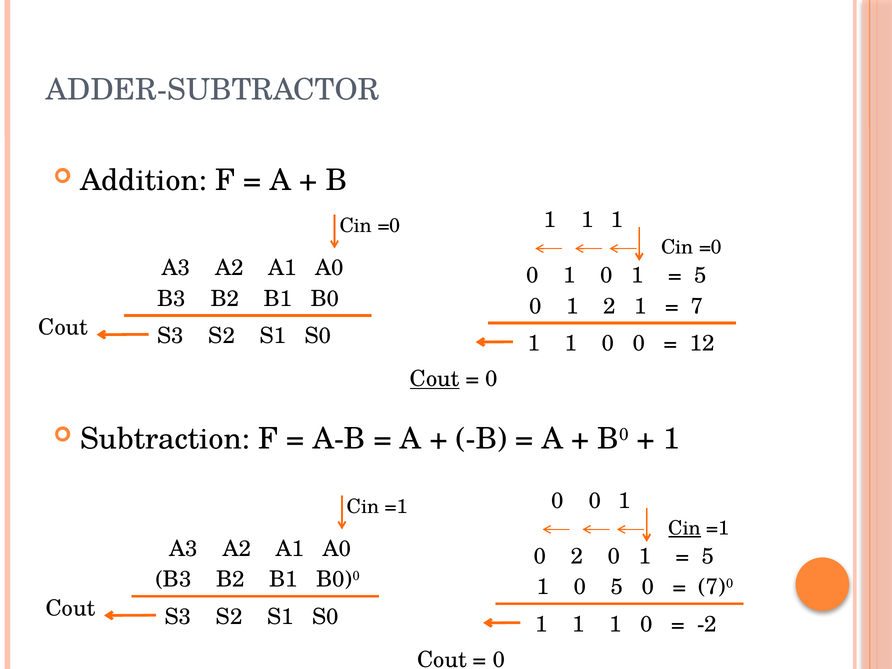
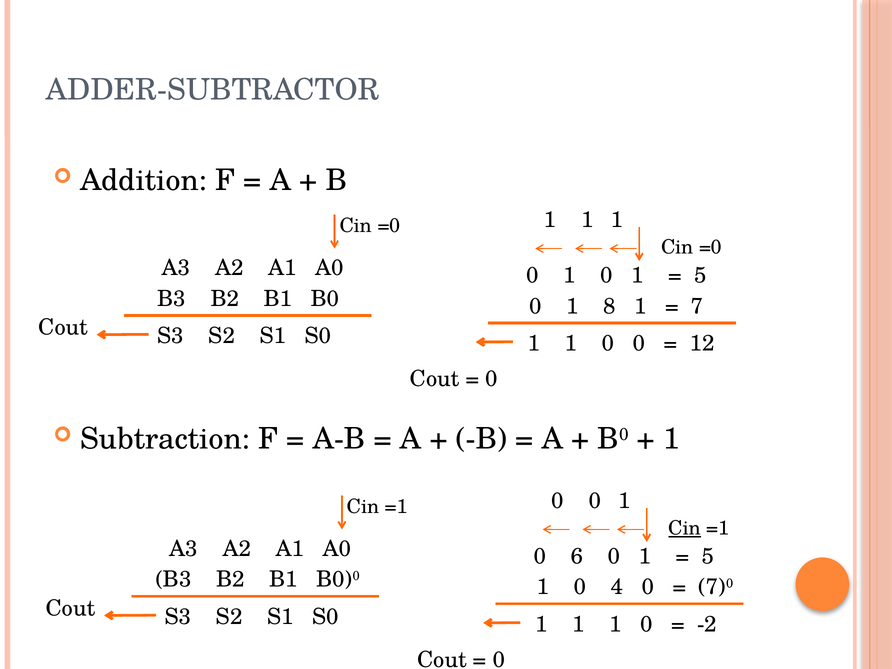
1 2: 2 -> 8 (609, 306)
Cout underline: present -> none (435, 379)
0 2: 2 -> 6 (577, 556)
0 5: 5 -> 4 (617, 587)
